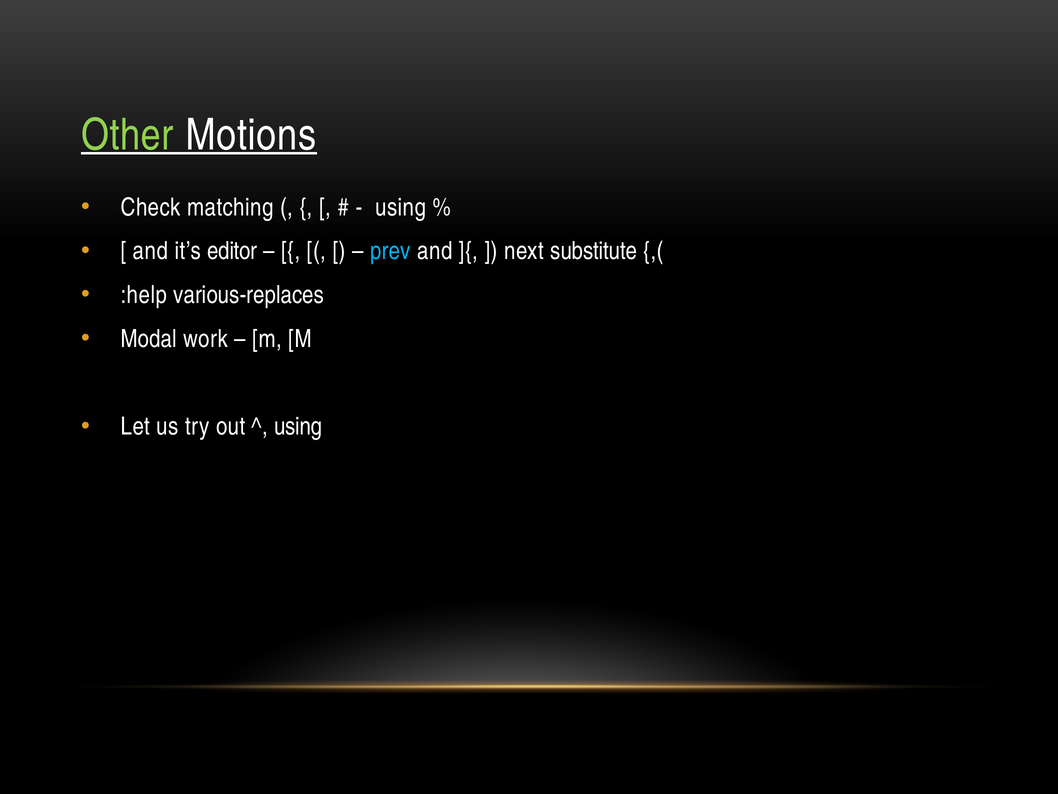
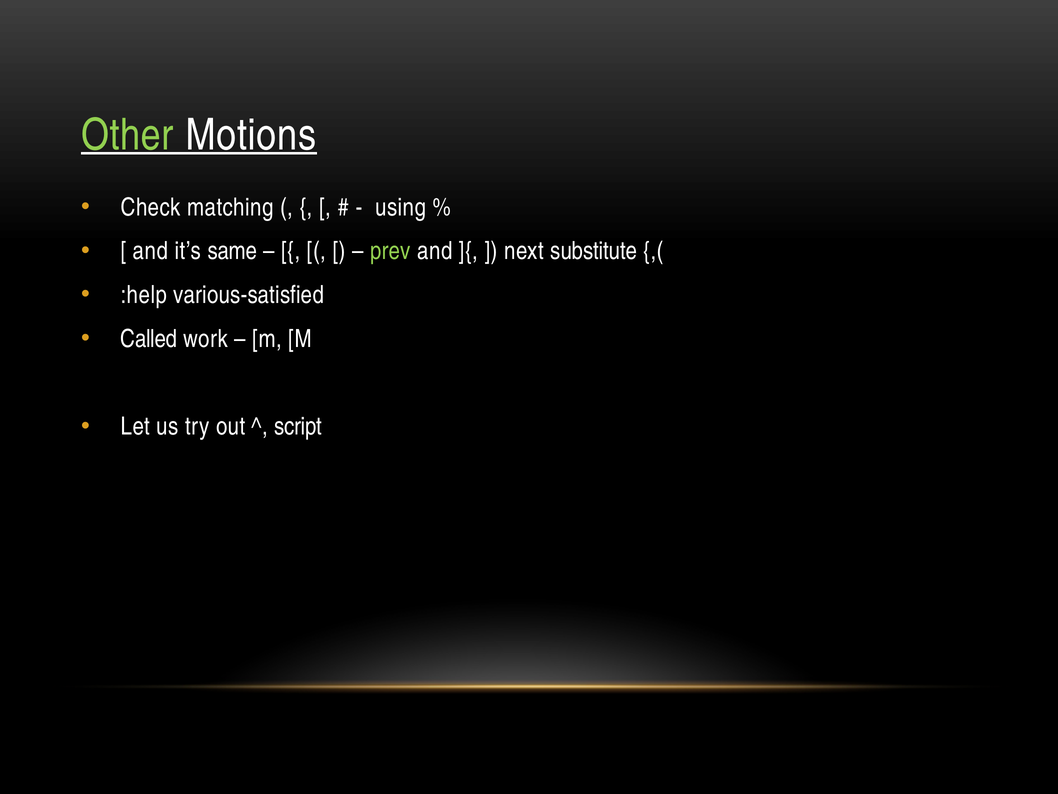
editor: editor -> same (232, 251)
prev colour: light blue -> light green (390, 251)
various-replaces: various-replaces -> various-satisfied (249, 295)
Modal: Modal -> Called (149, 339)
using: using -> script (298, 426)
